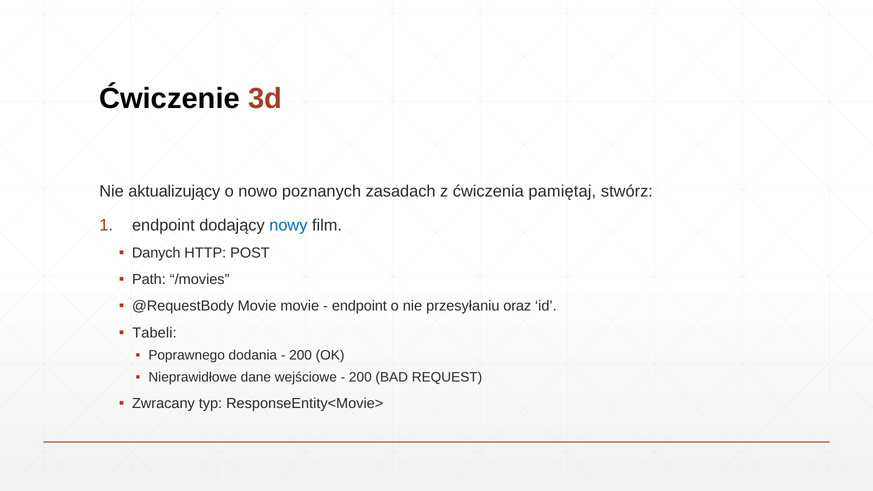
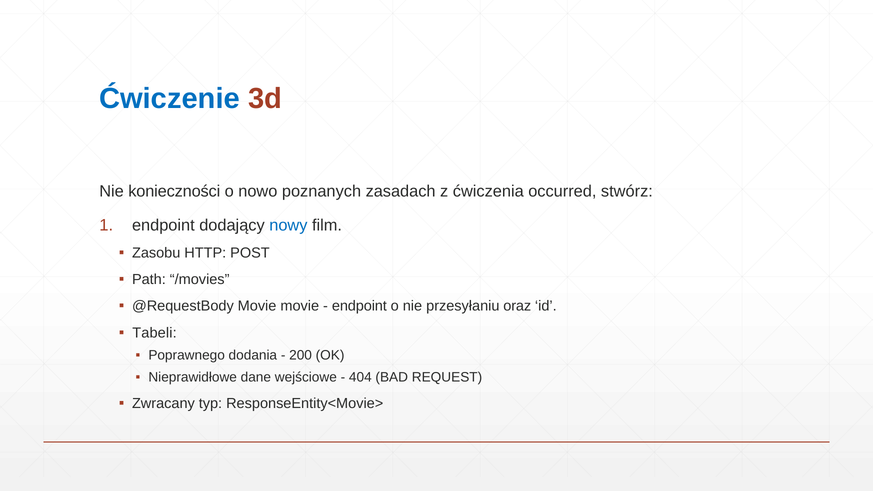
Ćwiczenie colour: black -> blue (170, 99)
aktualizujący: aktualizujący -> konieczności (174, 191)
pamiętaj: pamiętaj -> occurred (562, 191)
Danych: Danych -> Zasobu (156, 253)
200: 200 -> 404 (360, 377)
